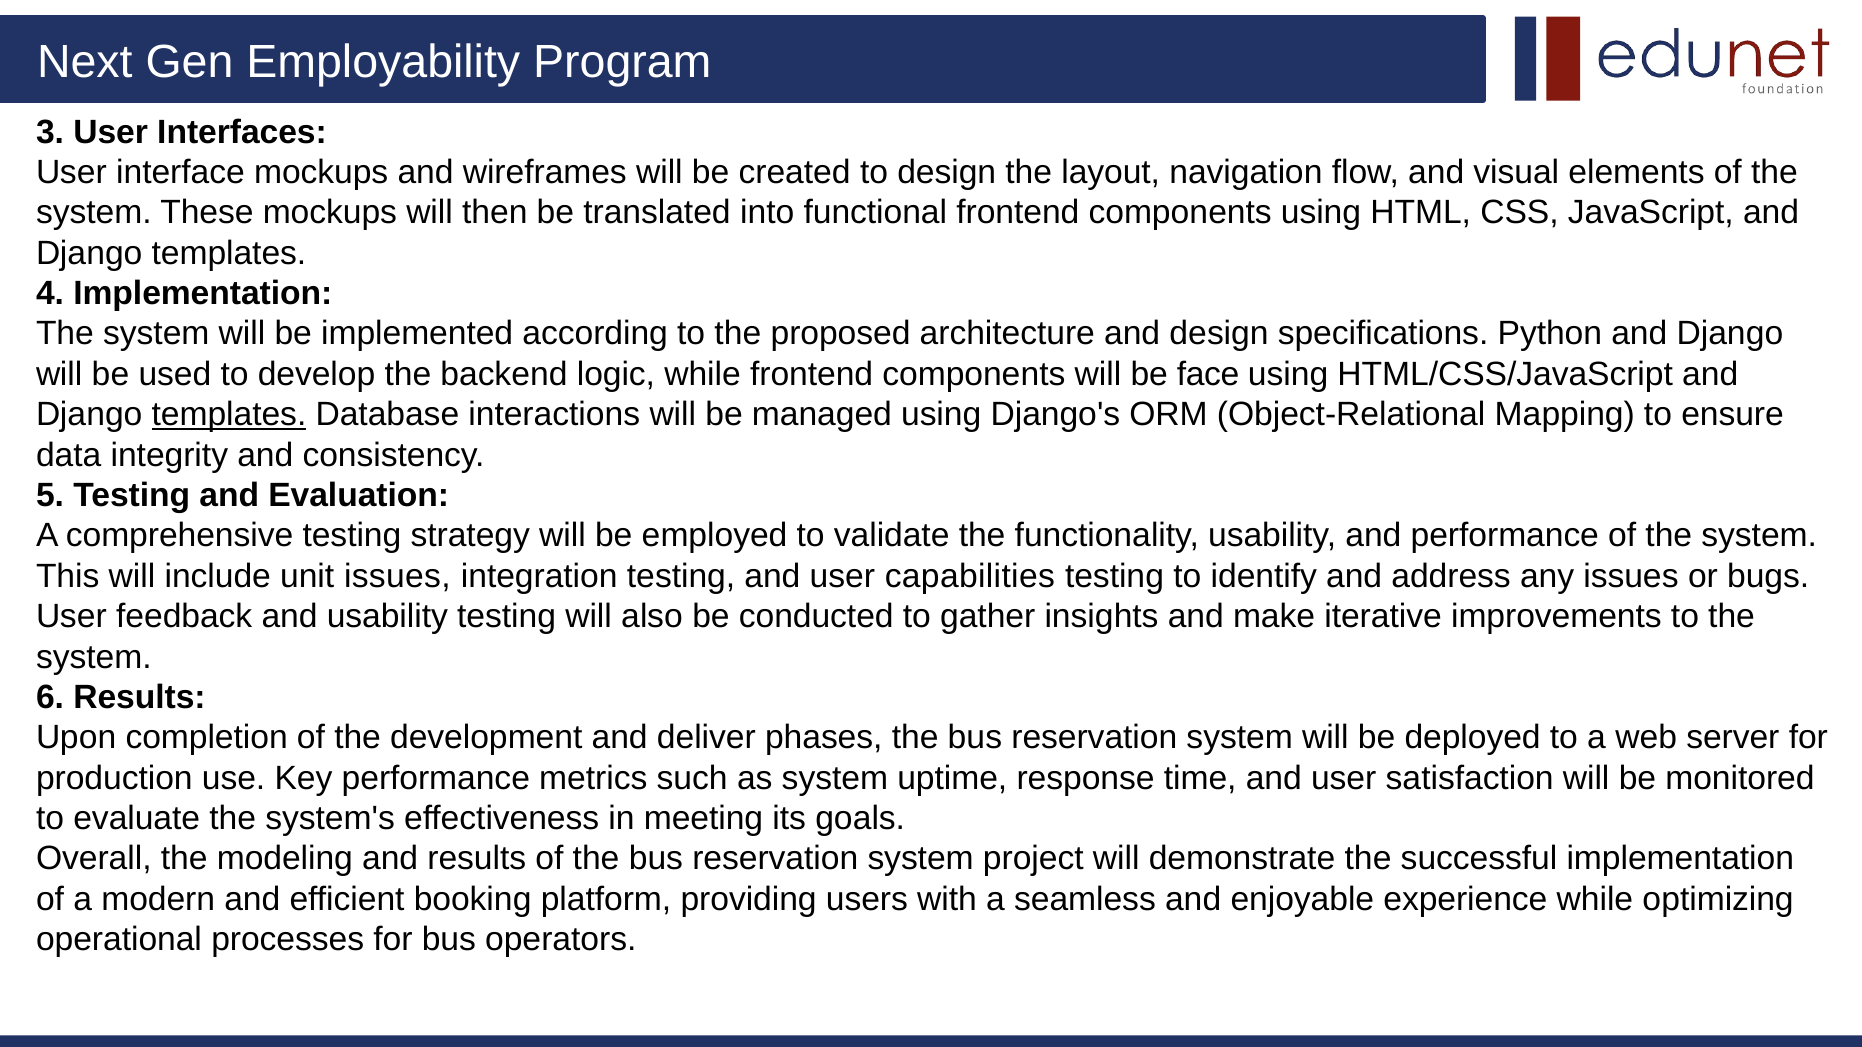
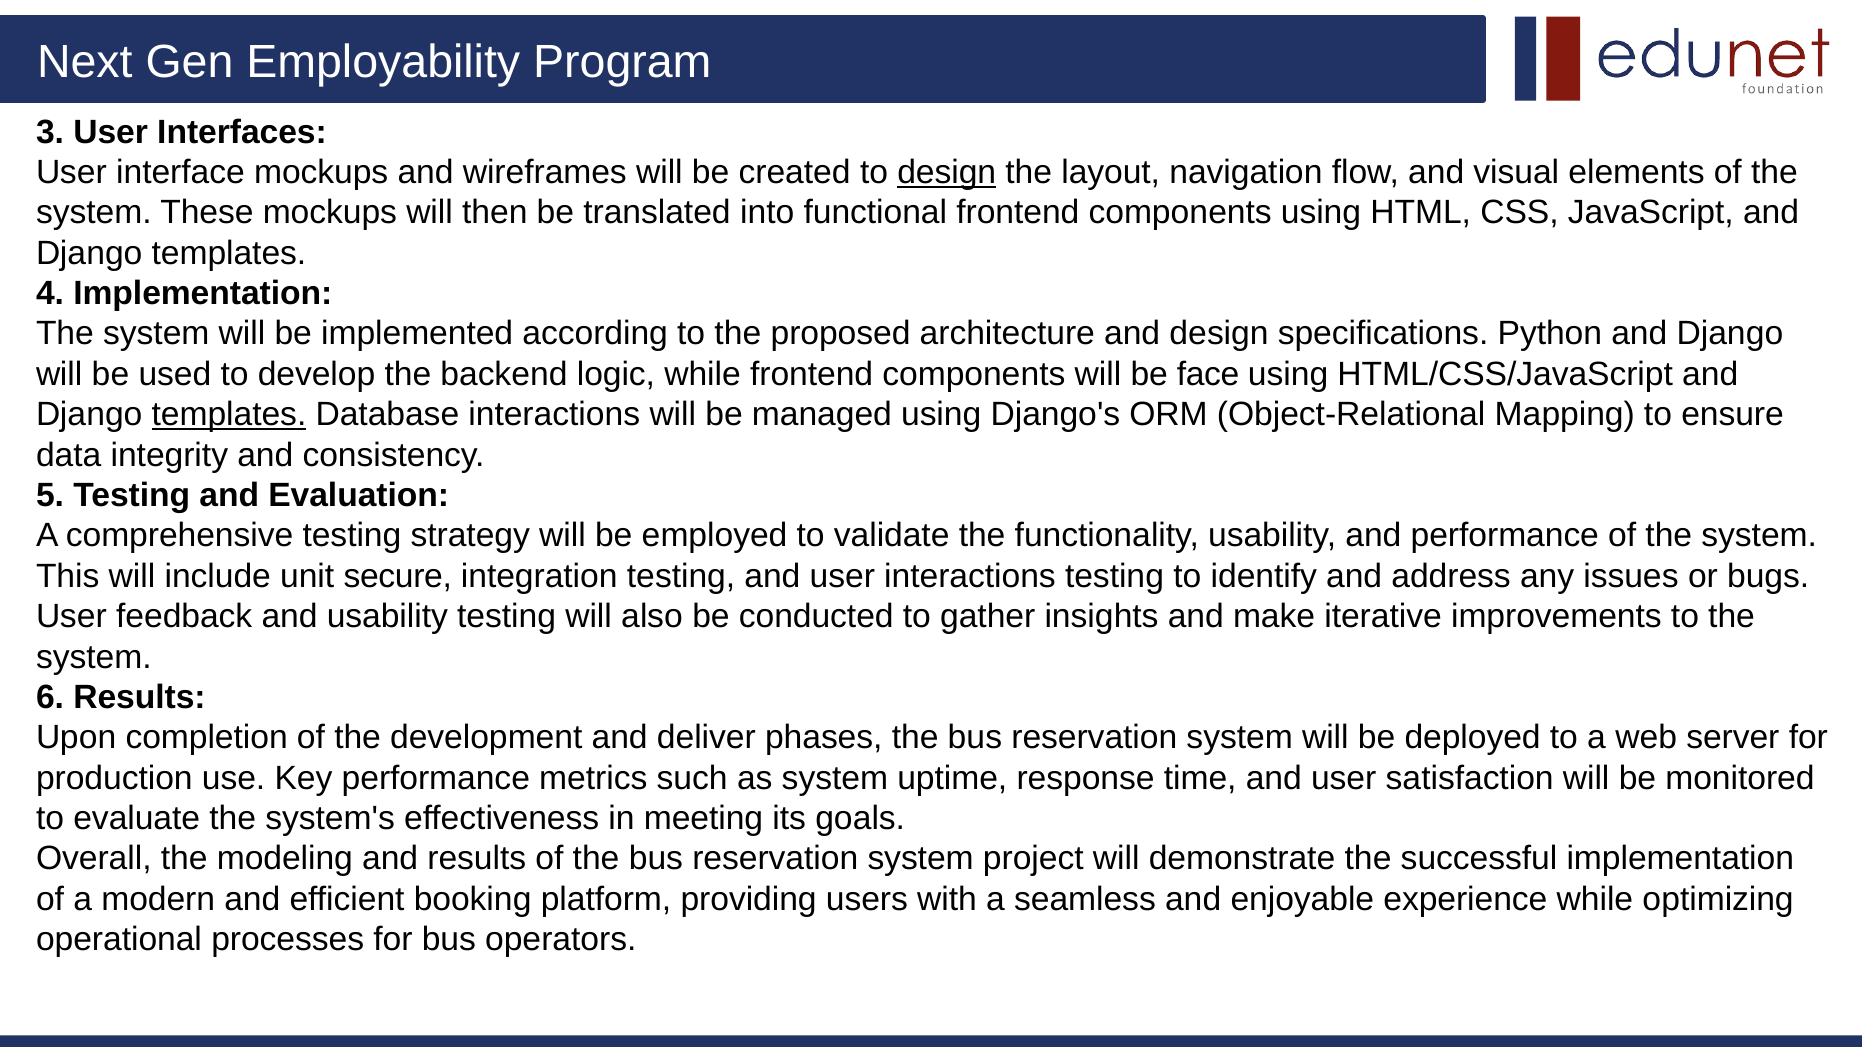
design underline: none -> present (947, 172)
unit issues: issues -> secure (398, 576)
user capabilities: capabilities -> interactions (970, 576)
